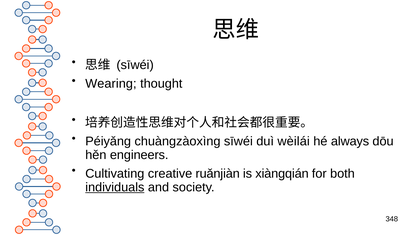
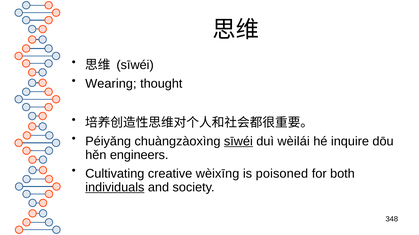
sīwéi underline: none -> present (238, 142)
always: always -> inquire (350, 142)
ruǎnjiàn: ruǎnjiàn -> wèixīng (218, 174)
xiàngqián: xiàngqián -> poisoned (282, 174)
